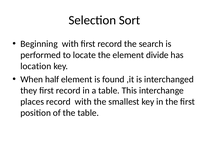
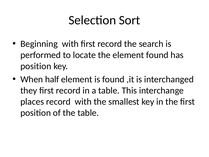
element divide: divide -> found (157, 55)
location: location -> position (36, 66)
